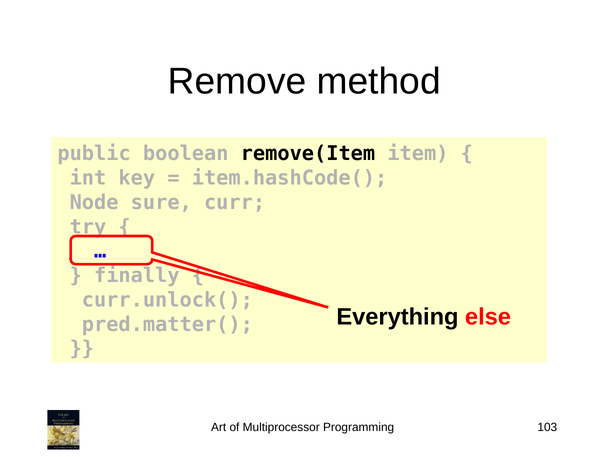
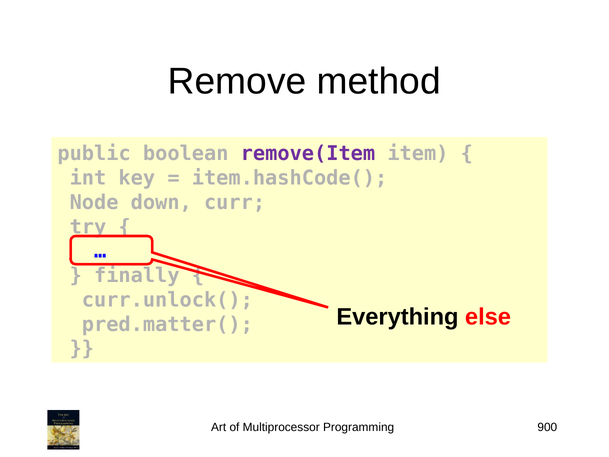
remove(Item colour: black -> purple (308, 154)
sure: sure -> down (161, 202)
103: 103 -> 900 (547, 427)
